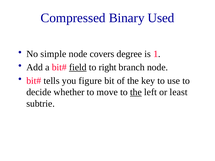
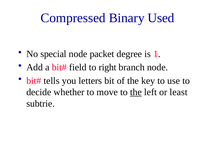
simple: simple -> special (53, 54)
covers: covers -> packet (102, 54)
field underline: present -> none (78, 67)
figure: figure -> letters (90, 81)
